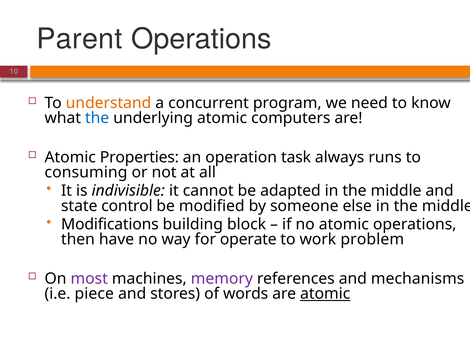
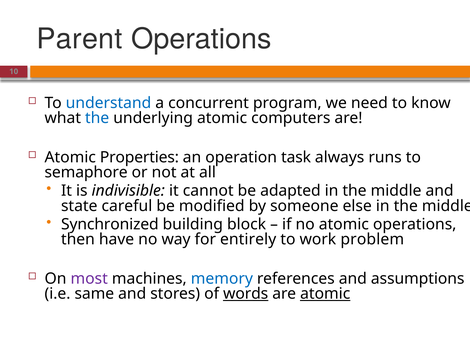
understand colour: orange -> blue (108, 103)
consuming: consuming -> semaphore (86, 172)
control: control -> careful (127, 206)
Modifications: Modifications -> Synchronized (110, 225)
operate: operate -> entirely (248, 240)
memory colour: purple -> blue (222, 279)
mechanisms: mechanisms -> assumptions (418, 279)
piece: piece -> same (94, 294)
words underline: none -> present (246, 294)
